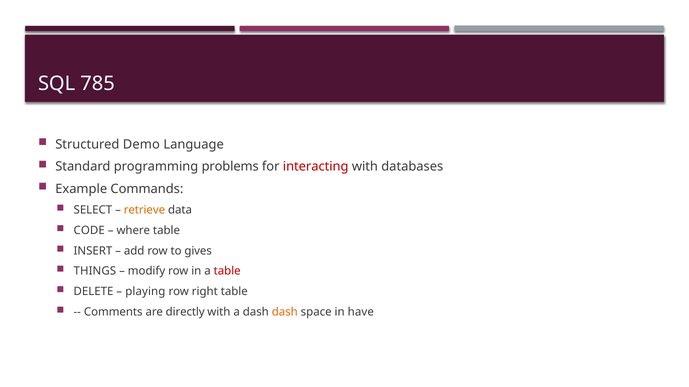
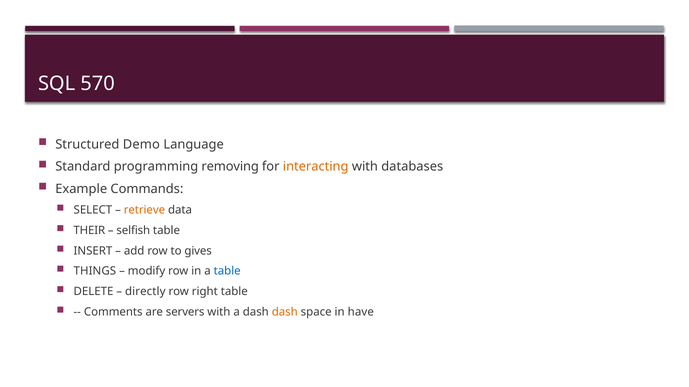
785: 785 -> 570 (98, 84)
problems: problems -> removing (230, 167)
interacting colour: red -> orange (316, 167)
CODE: CODE -> THEIR (89, 231)
where: where -> selfish (133, 231)
table colour: red -> blue (227, 272)
playing: playing -> directly (145, 292)
directly: directly -> servers (185, 312)
